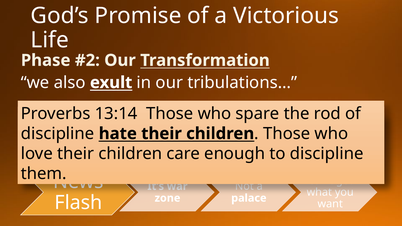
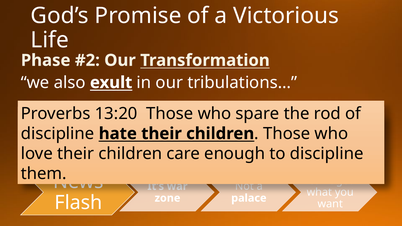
13:14: 13:14 -> 13:20 (116, 114)
